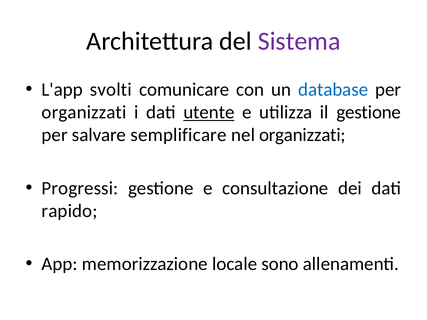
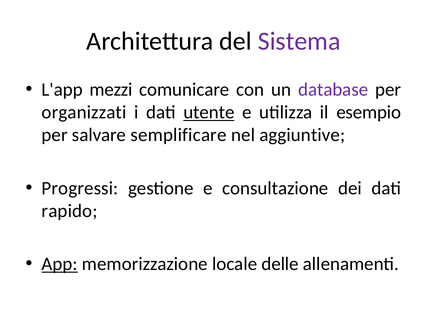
svolti: svolti -> mezzi (111, 90)
database colour: blue -> purple (333, 90)
il gestione: gestione -> esempio (369, 112)
nel organizzati: organizzati -> aggiuntive (302, 135)
App underline: none -> present (60, 264)
sono: sono -> delle (280, 264)
